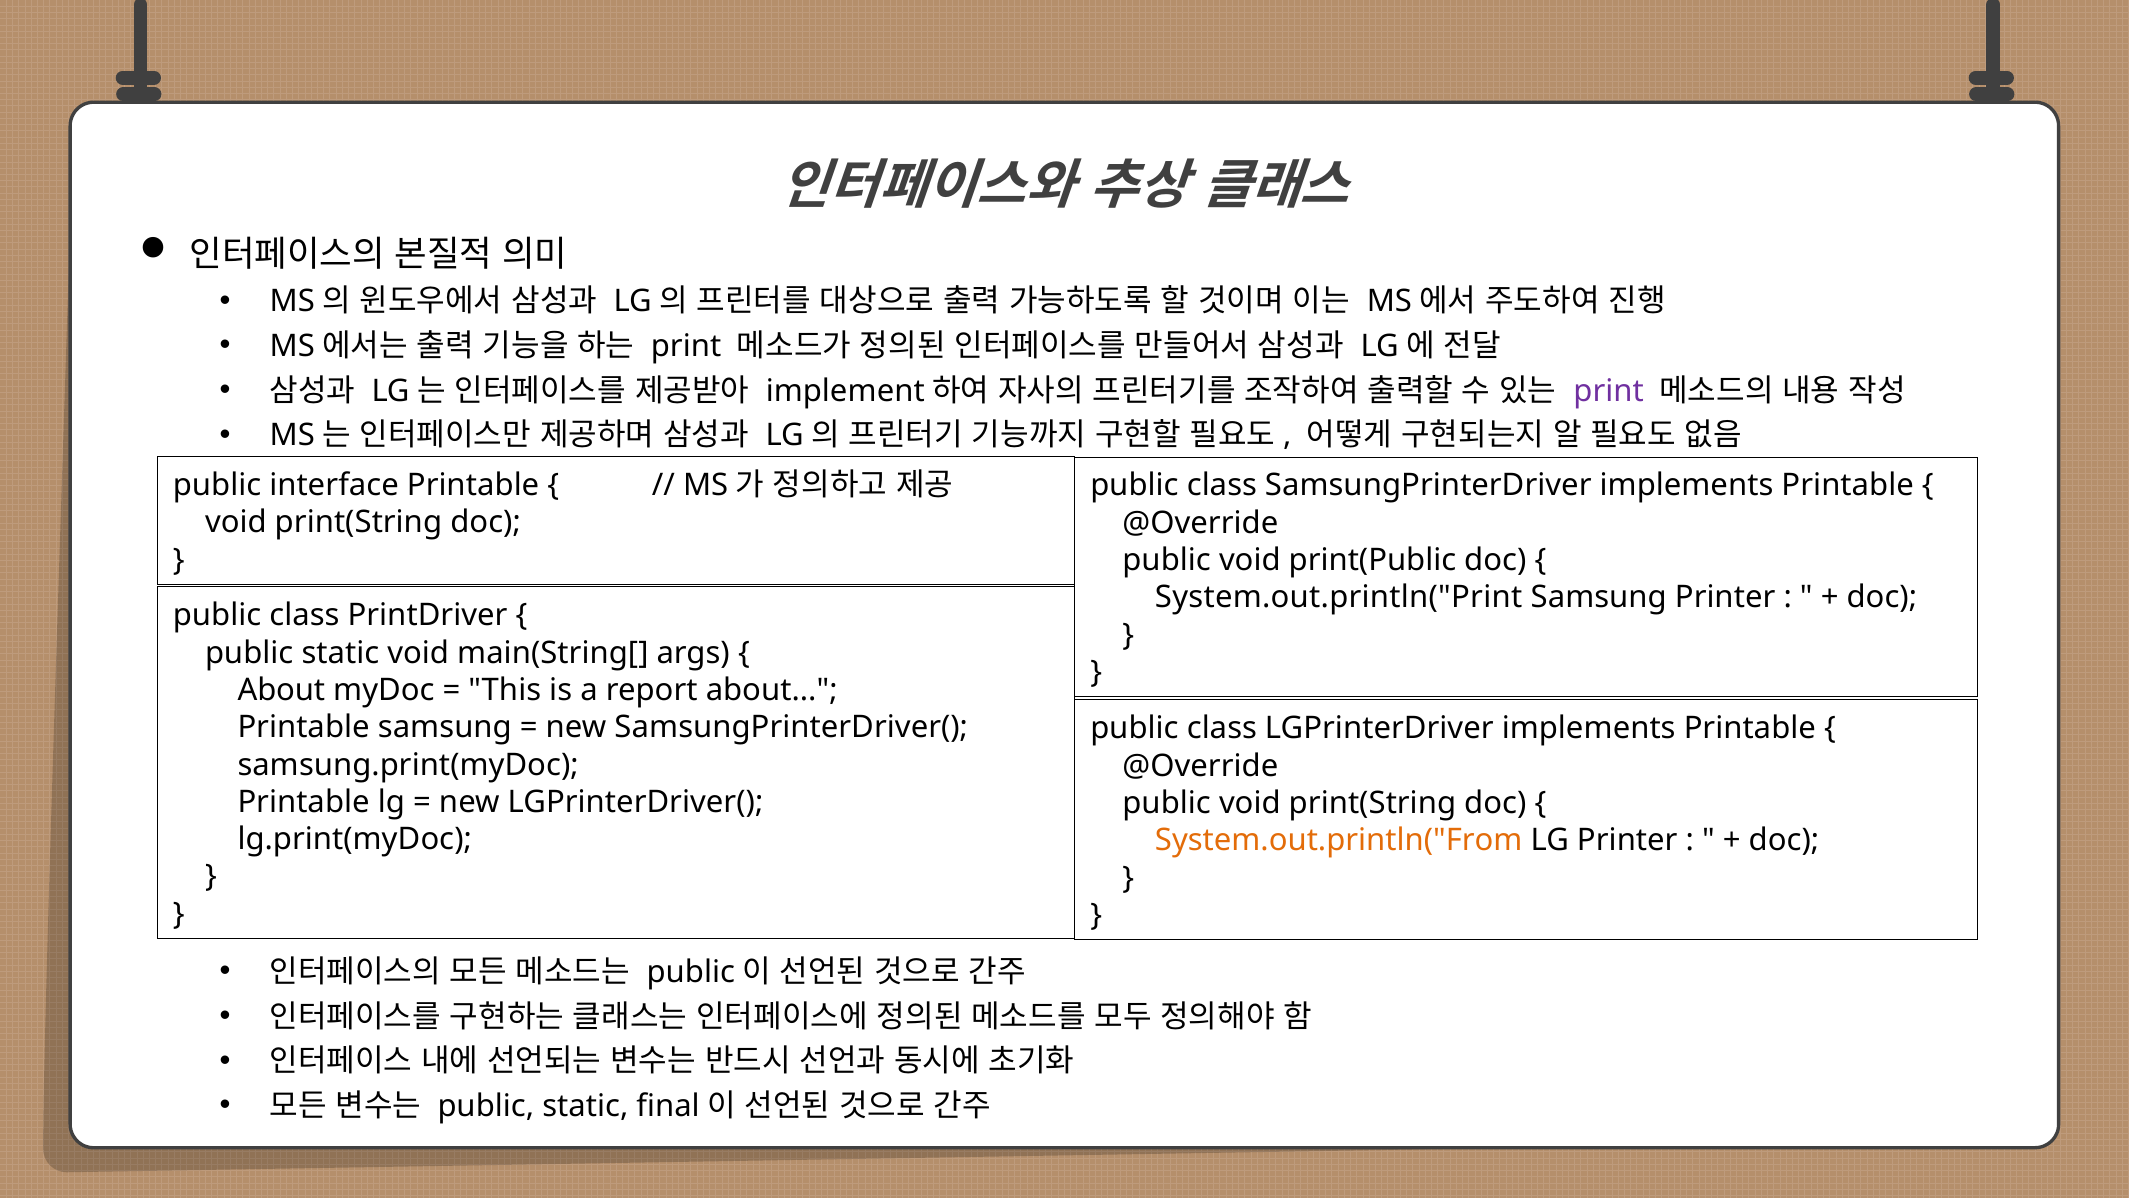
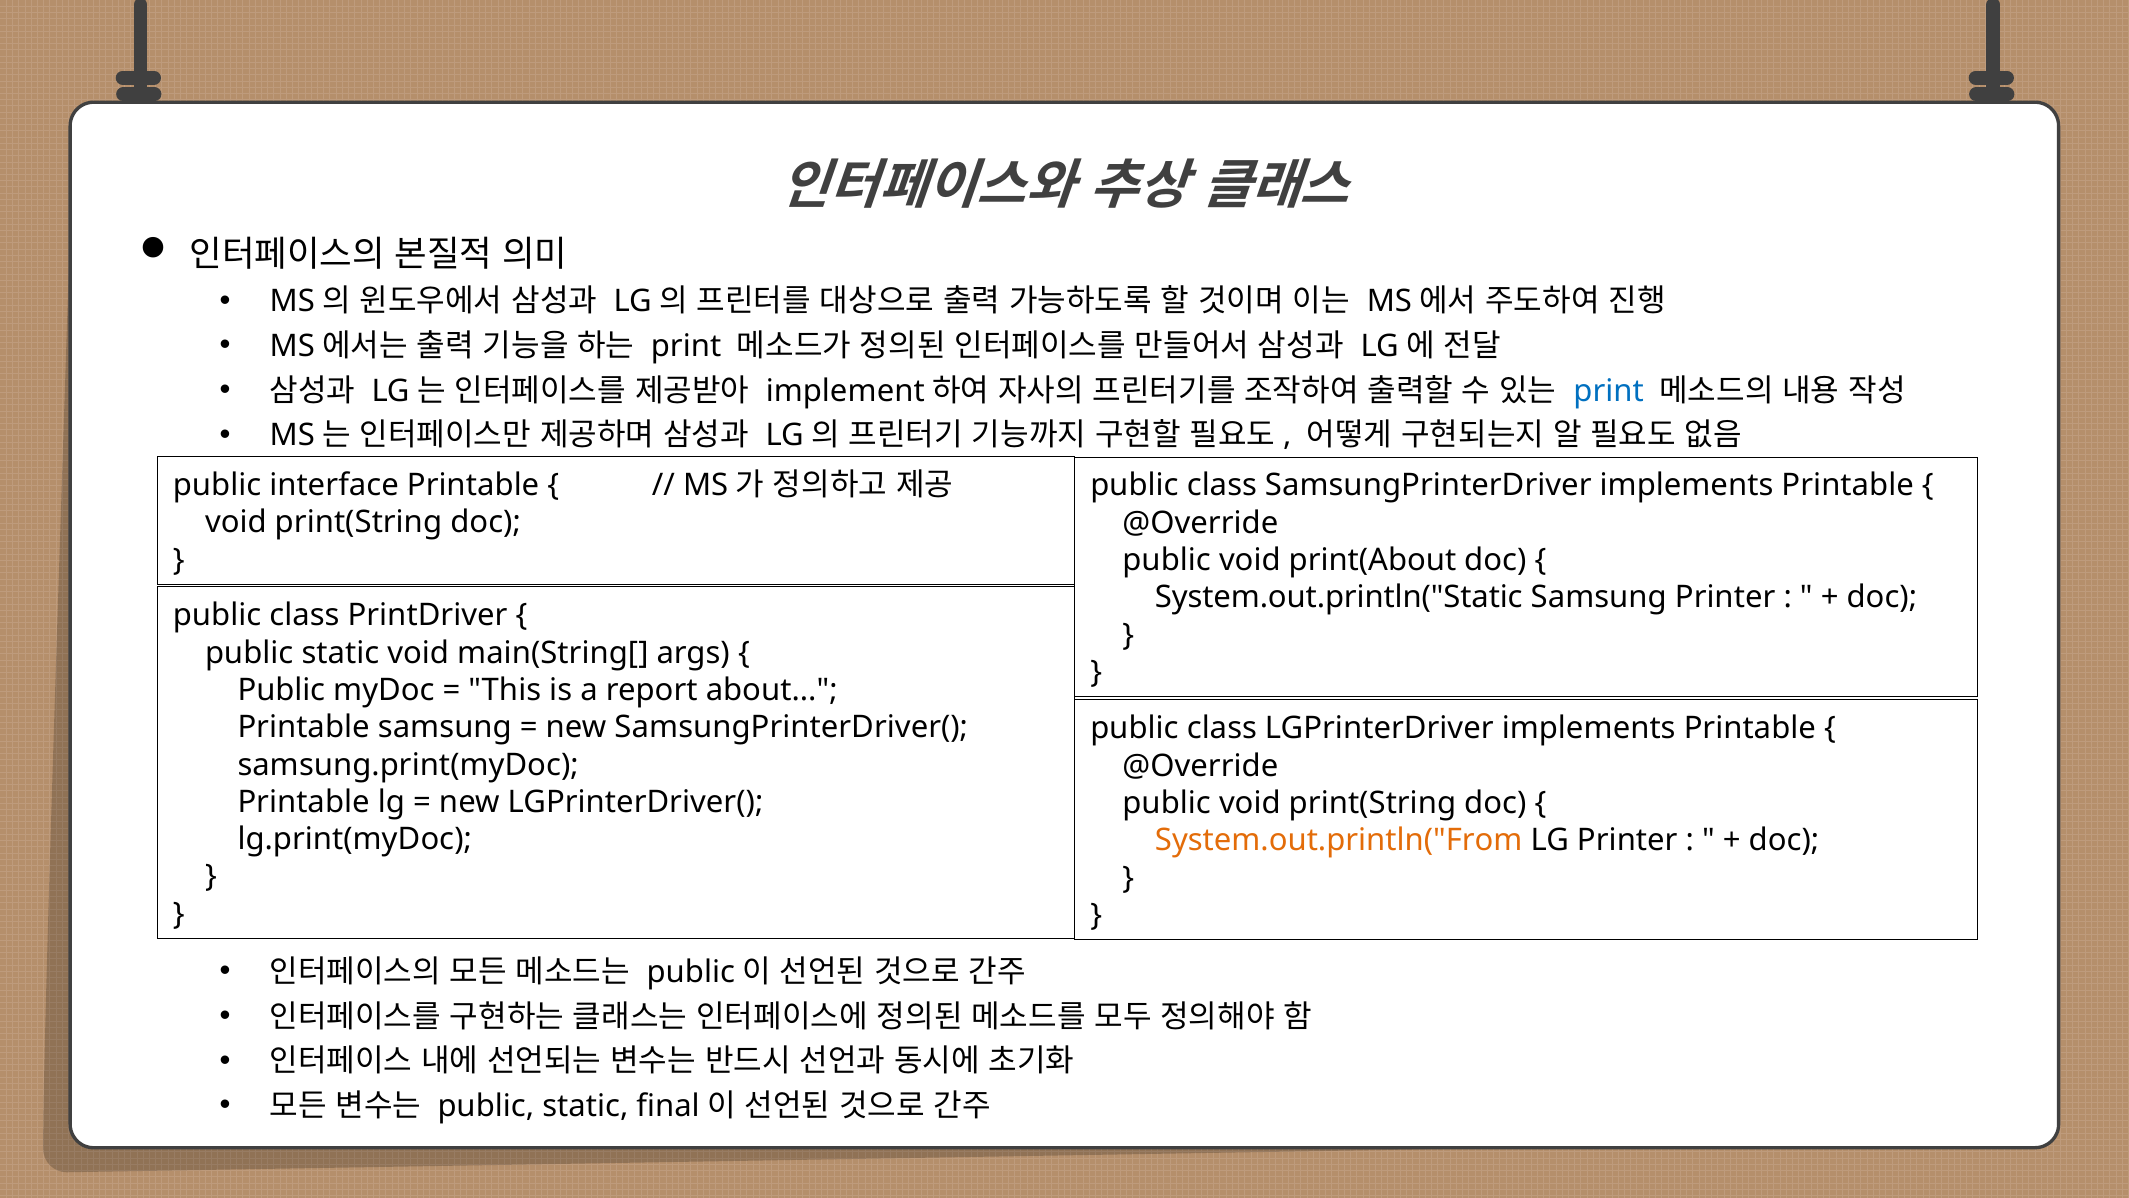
print colour: purple -> blue (1609, 391)
print(Public: print(Public -> print(About (1372, 560)
System.out.println("Print: System.out.println("Print -> System.out.println("Static (1339, 597)
About: About -> Public (281, 690)
